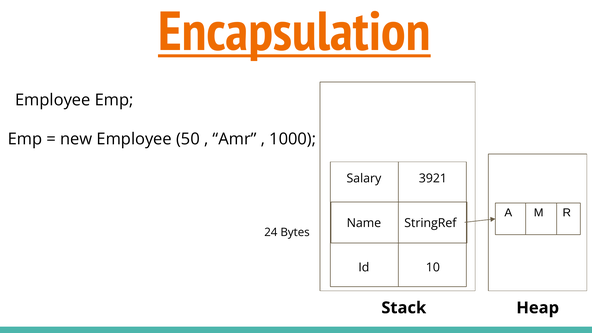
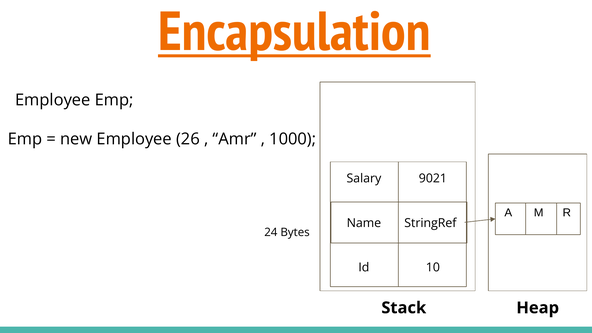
50: 50 -> 26 (188, 139)
3921: 3921 -> 9021 (433, 179)
